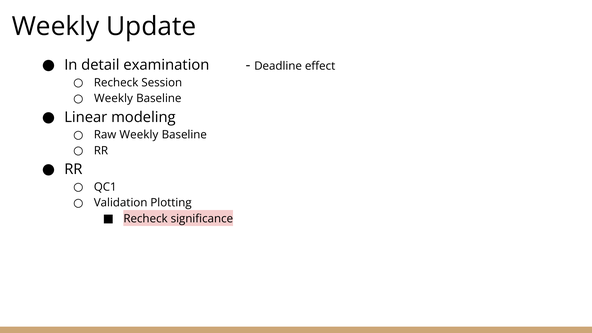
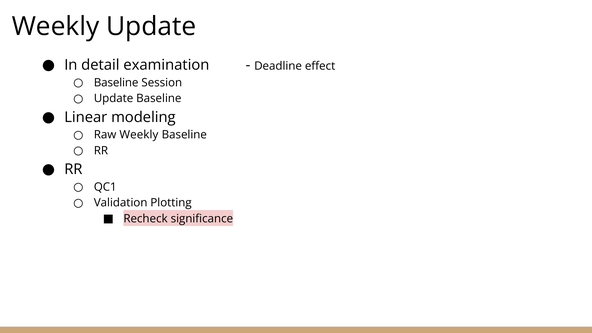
Recheck: Recheck -> Baseline (116, 83)
Weekly: Weekly -> Update (114, 98)
